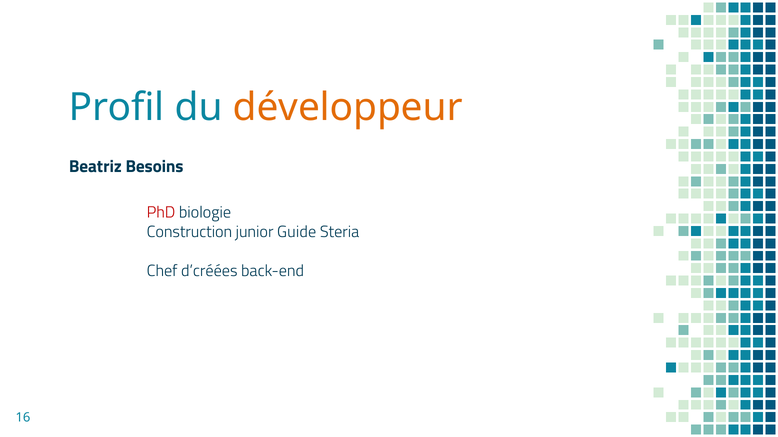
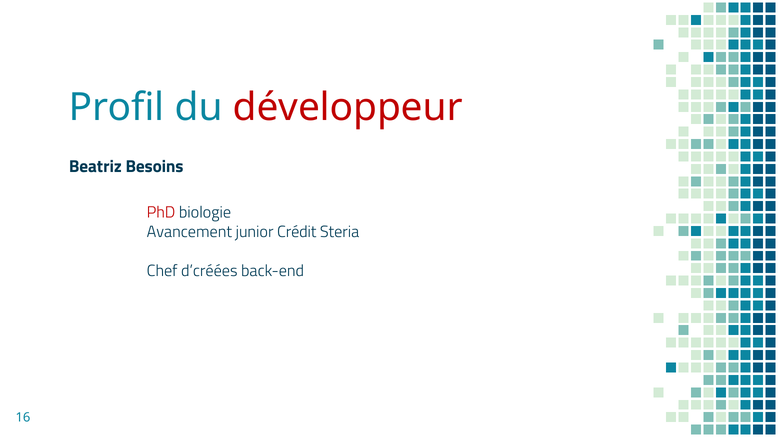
développeur colour: orange -> red (348, 107)
Construction: Construction -> Avancement (189, 232)
Guide: Guide -> Crédit (297, 232)
